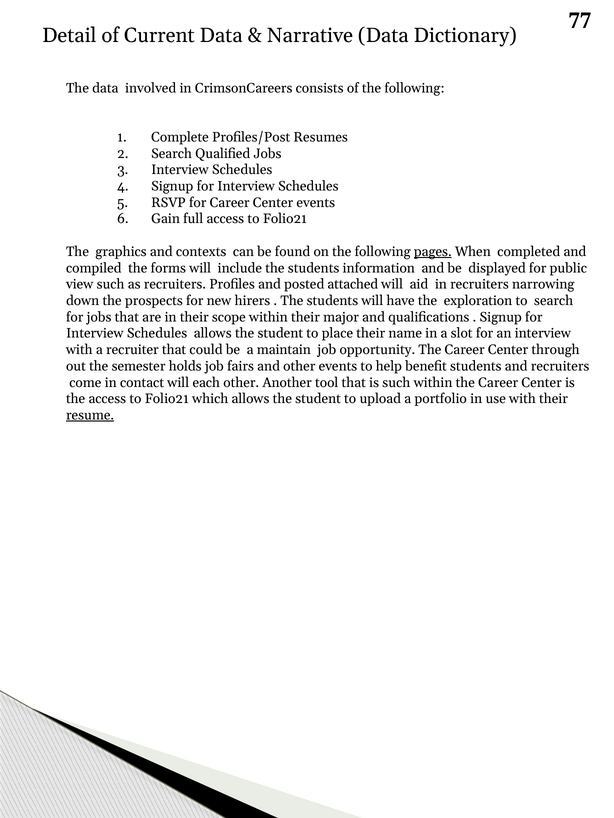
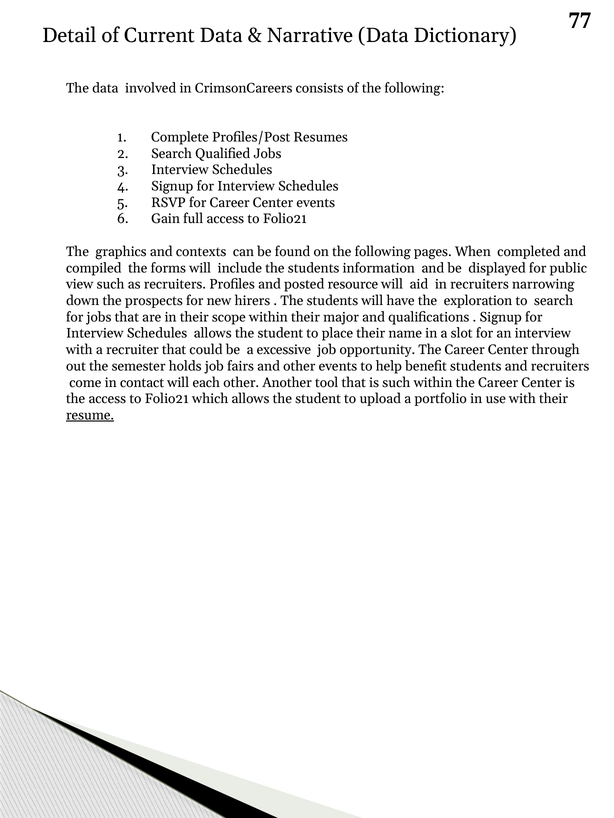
pages underline: present -> none (433, 252)
attached: attached -> resource (353, 285)
maintain: maintain -> excessive (284, 350)
